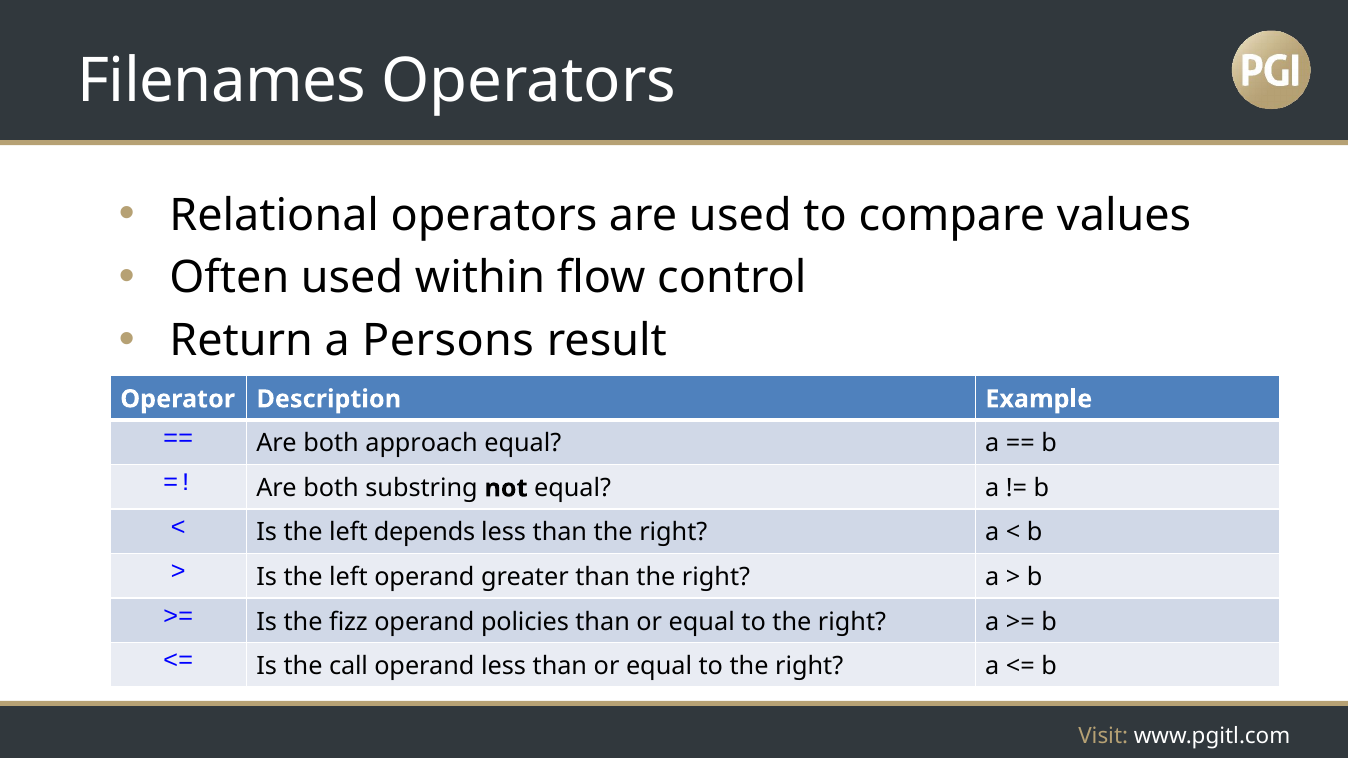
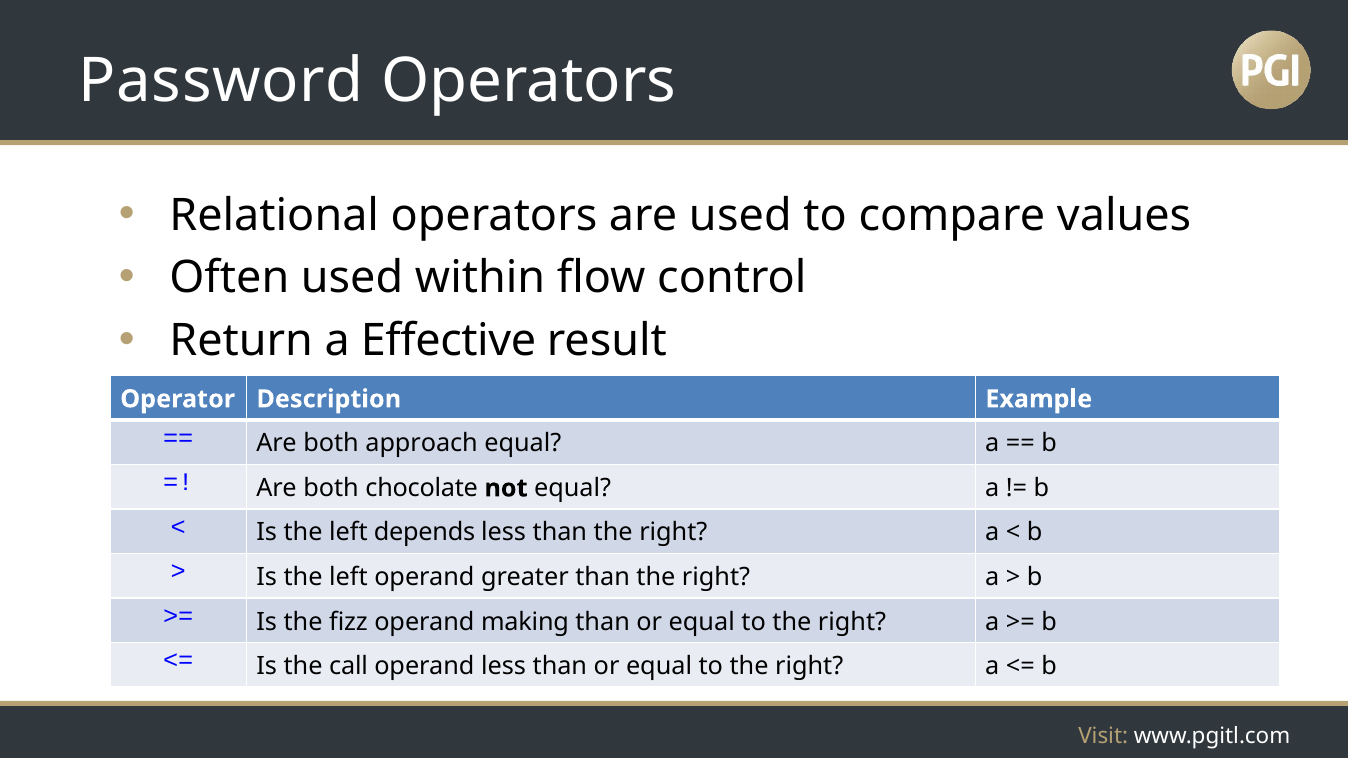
Filenames: Filenames -> Password (221, 81)
Persons: Persons -> Effective (449, 341)
substring: substring -> chocolate (422, 488)
policies: policies -> making (525, 622)
